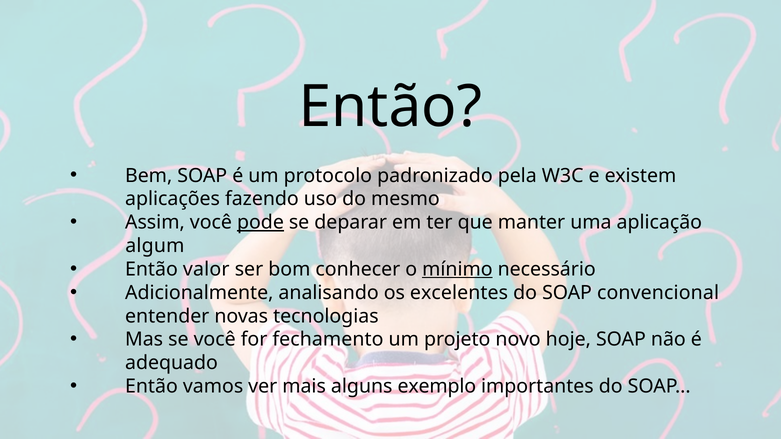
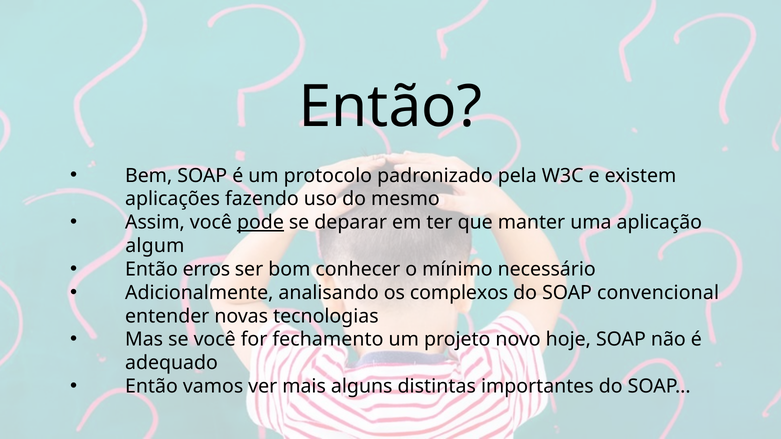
valor: valor -> erros (206, 269)
mínimo underline: present -> none (457, 269)
excelentes: excelentes -> complexos (459, 293)
exemplo: exemplo -> distintas (437, 387)
